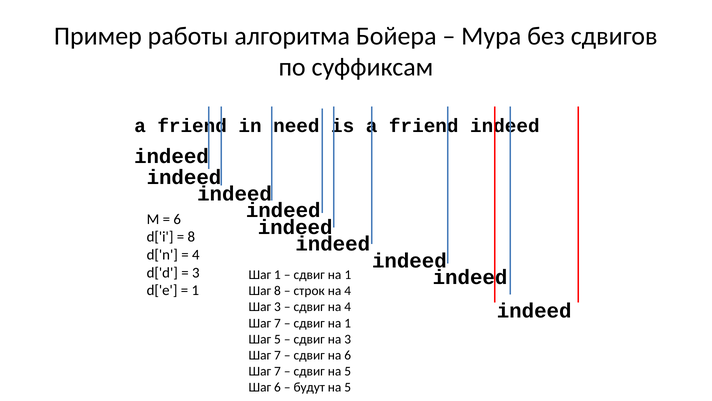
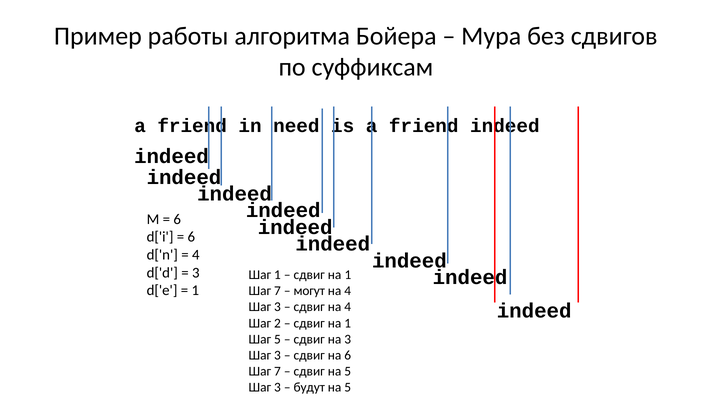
8: 8 -> 6 (191, 237)
8: 8 -> 7 (277, 291)
строк: строк -> могут (309, 291)
7: 7 -> 2 (277, 323)
7: 7 -> 3 (277, 355)
6: 6 -> 3 (277, 387)
